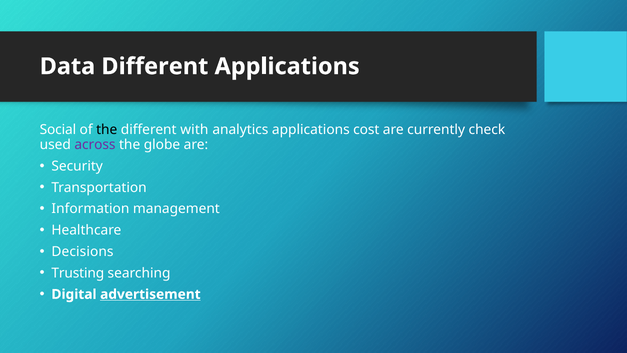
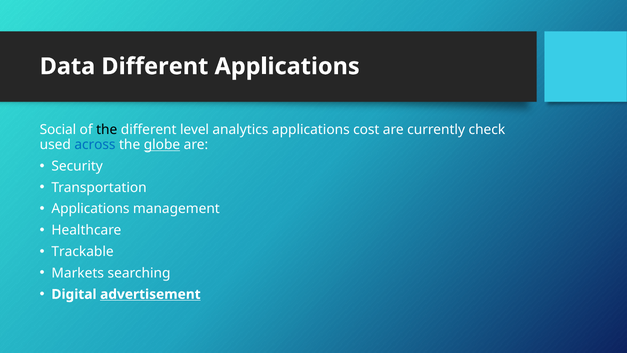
with: with -> level (195, 130)
across colour: purple -> blue (95, 145)
globe underline: none -> present (162, 145)
Information: Information -> Applications (90, 209)
Decisions: Decisions -> Trackable (83, 251)
Trusting: Trusting -> Markets (78, 273)
